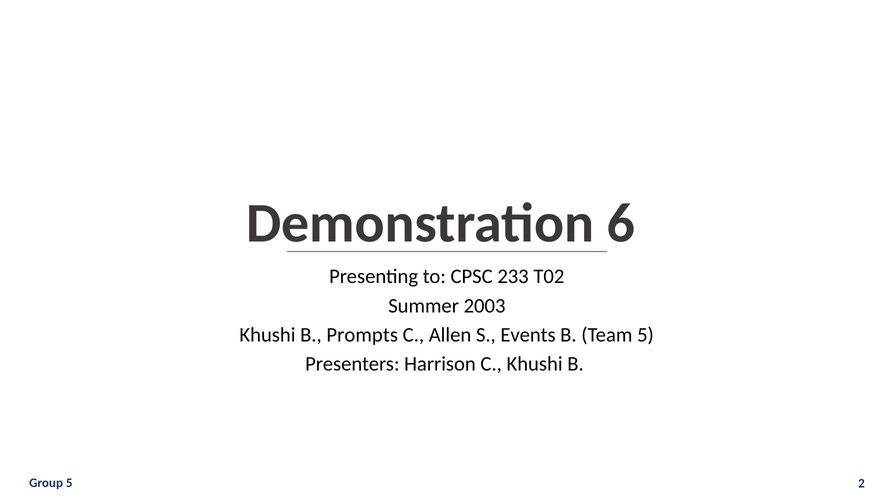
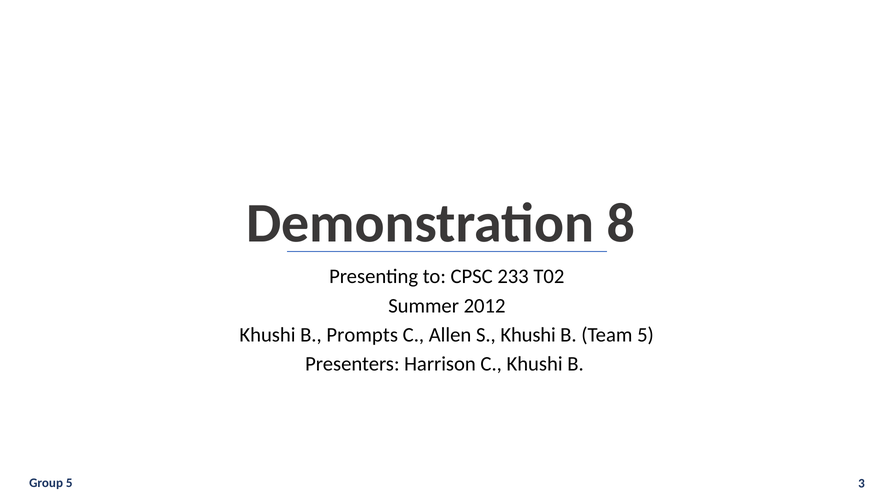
6: 6 -> 8 (621, 223)
2003: 2003 -> 2012 (485, 306)
S Events: Events -> Khushi (528, 335)
2: 2 -> 3 (861, 483)
